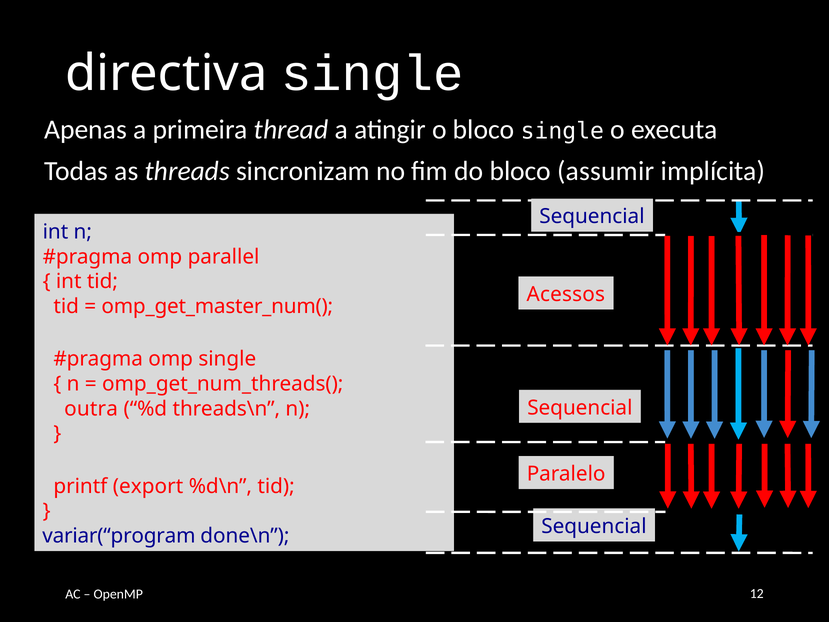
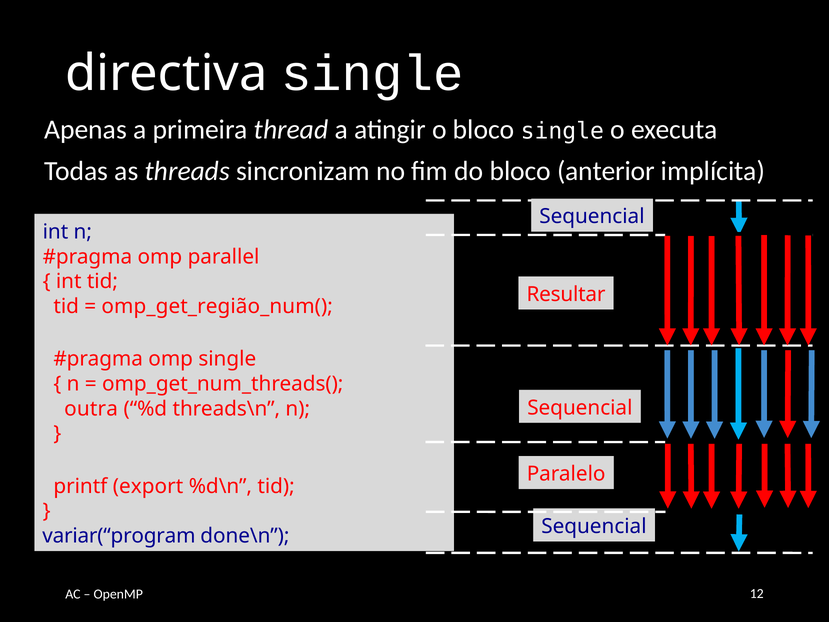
assumir: assumir -> anterior (606, 171)
Acessos: Acessos -> Resultar (566, 294)
omp_get_master_num(: omp_get_master_num( -> omp_get_região_num( (217, 306)
